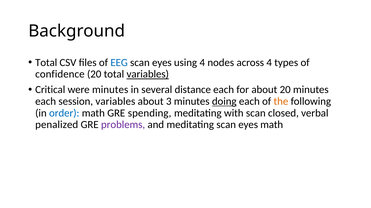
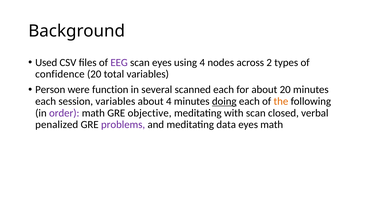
Total: Total -> Used (46, 63)
EEG colour: blue -> purple (119, 63)
across 4: 4 -> 2 (269, 63)
variables underline: present -> none (148, 74)
Critical: Critical -> Person (50, 90)
were minutes: minutes -> function (110, 90)
distance: distance -> scanned (193, 90)
about 3: 3 -> 4 (169, 102)
order colour: blue -> purple (64, 113)
spending: spending -> objective (150, 113)
meditating scan: scan -> data (226, 125)
